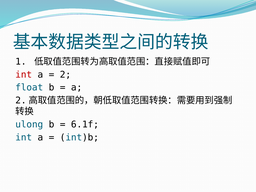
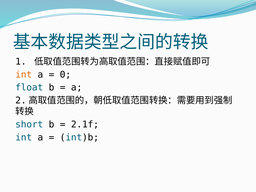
int colour: red -> orange (24, 75)
2: 2 -> 0 (65, 75)
ulong: ulong -> short (29, 124)
6.1f: 6.1f -> 2.1f (85, 124)
